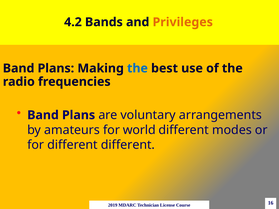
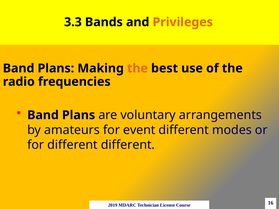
4.2: 4.2 -> 3.3 (73, 22)
the colour: blue -> orange (137, 68)
world: world -> event (139, 130)
